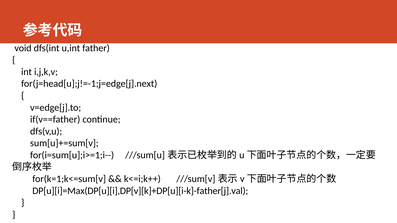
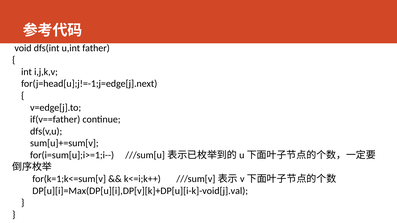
DP[u][i]=Max(DP[u][i],DP[v][k]+DP[u][i-k]-father[j].val: DP[u][i]=Max(DP[u][i],DP[v][k]+DP[u][i-k]-father[j].val -> DP[u][i]=Max(DP[u][i],DP[v][k]+DP[u][i-k]-void[j].val (140, 191)
